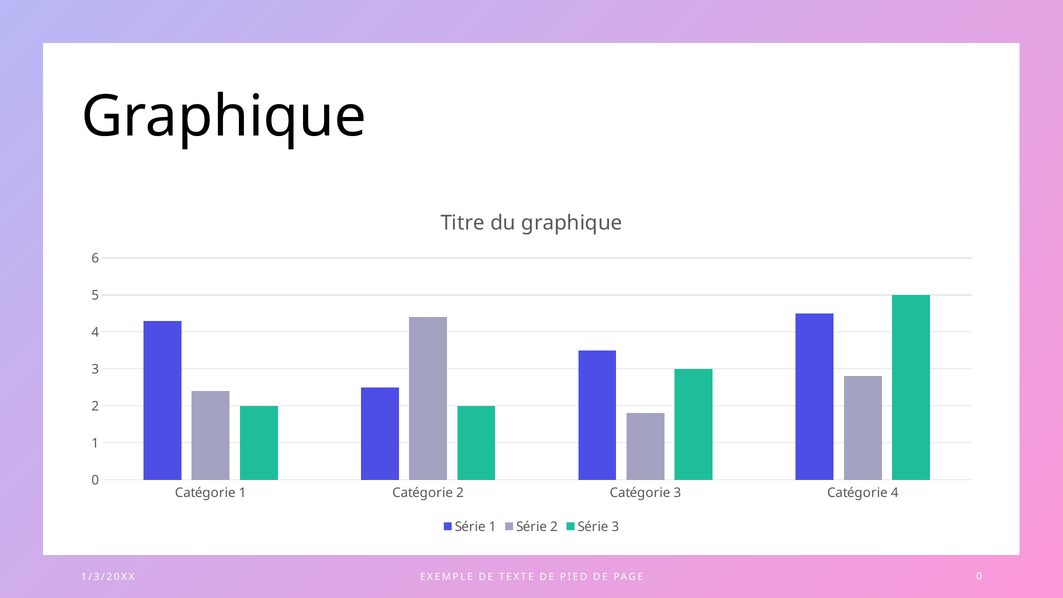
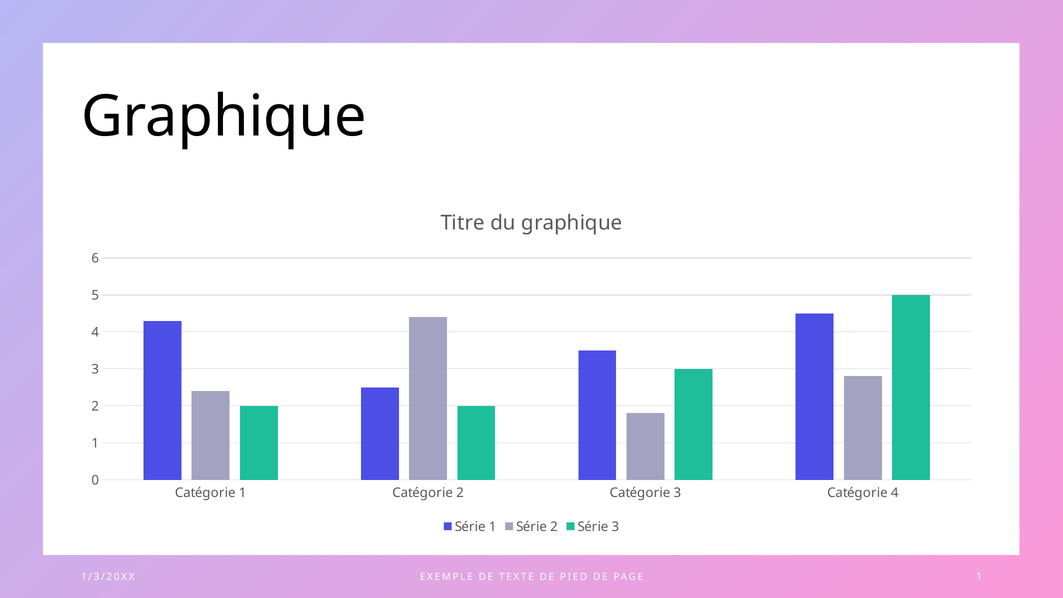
PAGE 0: 0 -> 1 (979, 576)
